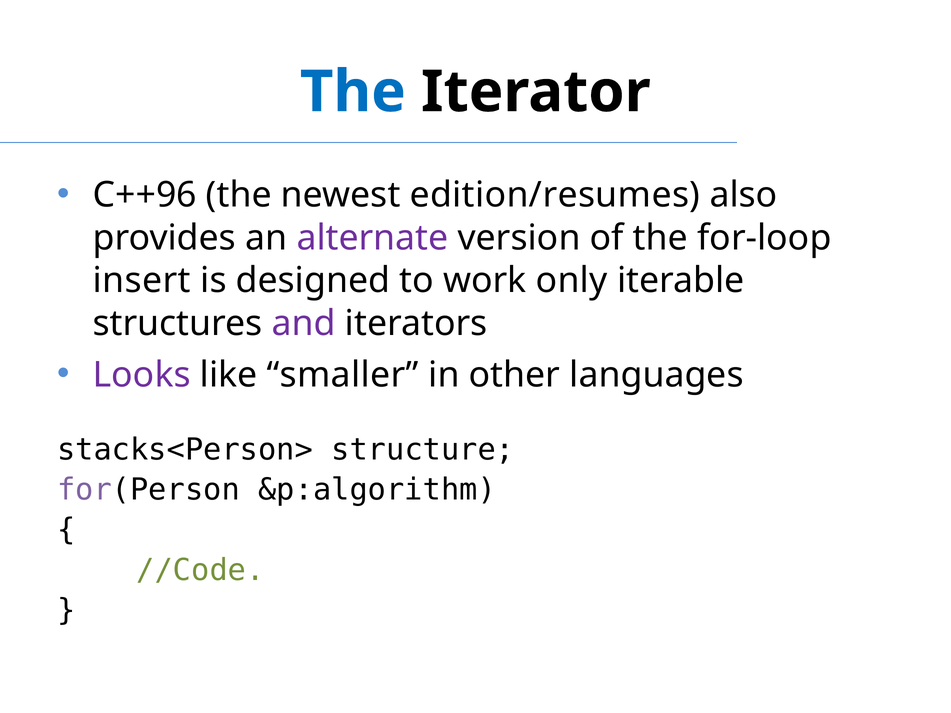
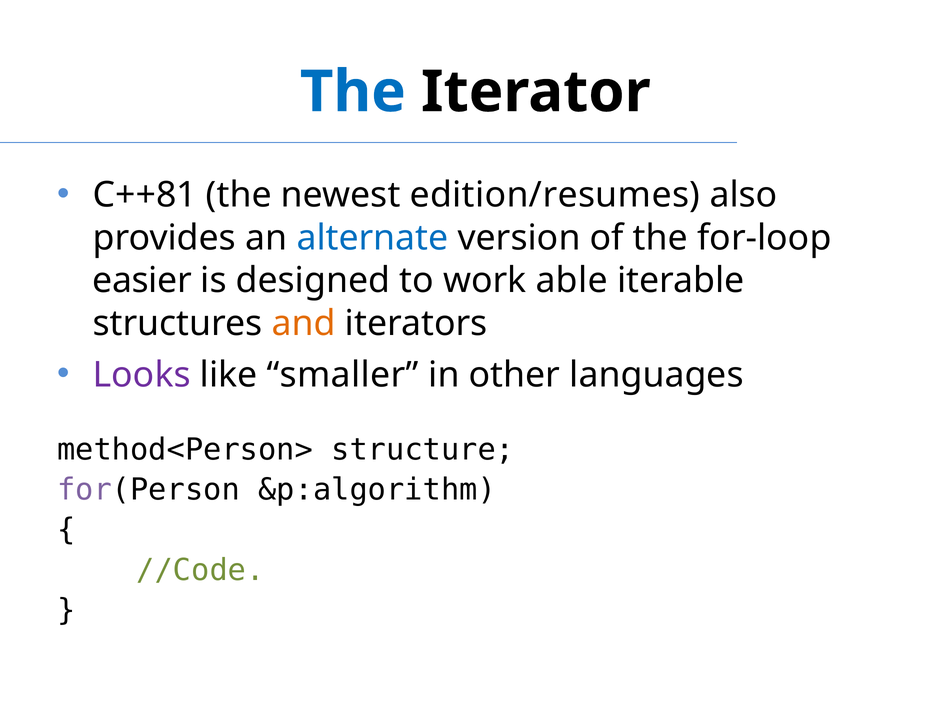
C++96: C++96 -> C++81 (145, 195)
alternate colour: purple -> blue (372, 238)
insert: insert -> easier (142, 281)
only: only -> able (572, 281)
and colour: purple -> orange (304, 324)
stacks<Person>: stacks<Person> -> method<Person> (185, 450)
